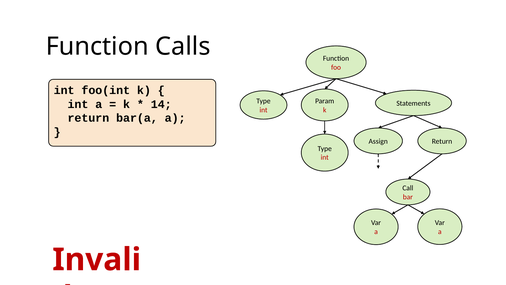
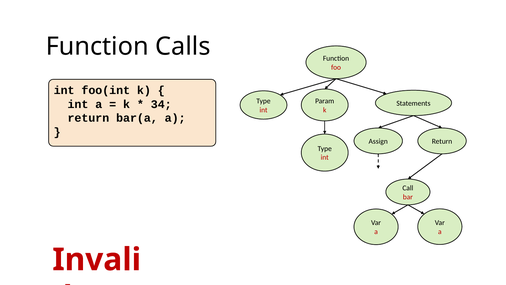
14: 14 -> 34 (161, 104)
